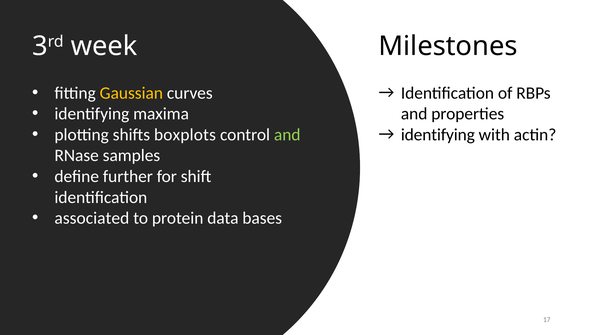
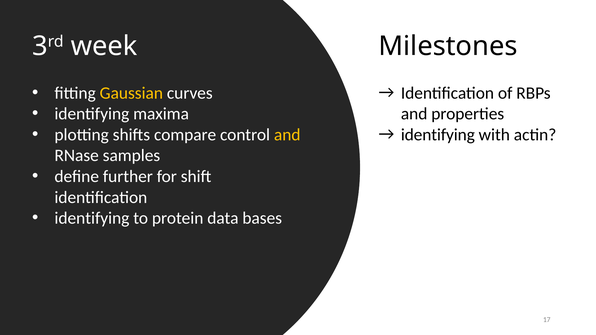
boxplots: boxplots -> compare (185, 135)
and colour: light green -> yellow (287, 135)
associated: associated -> identifying (92, 218)
